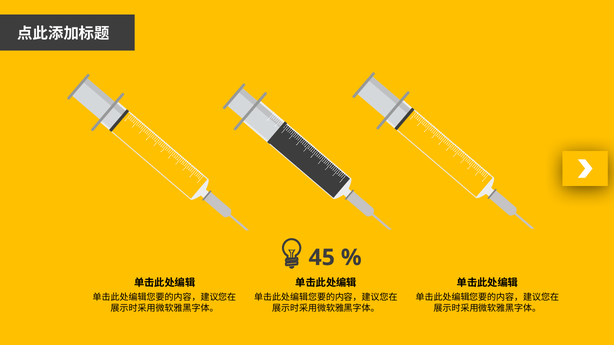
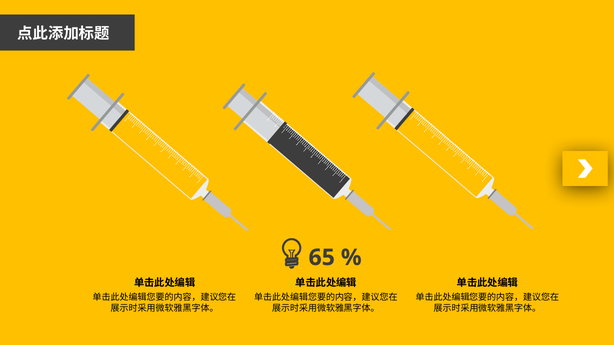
45: 45 -> 65 (322, 258)
